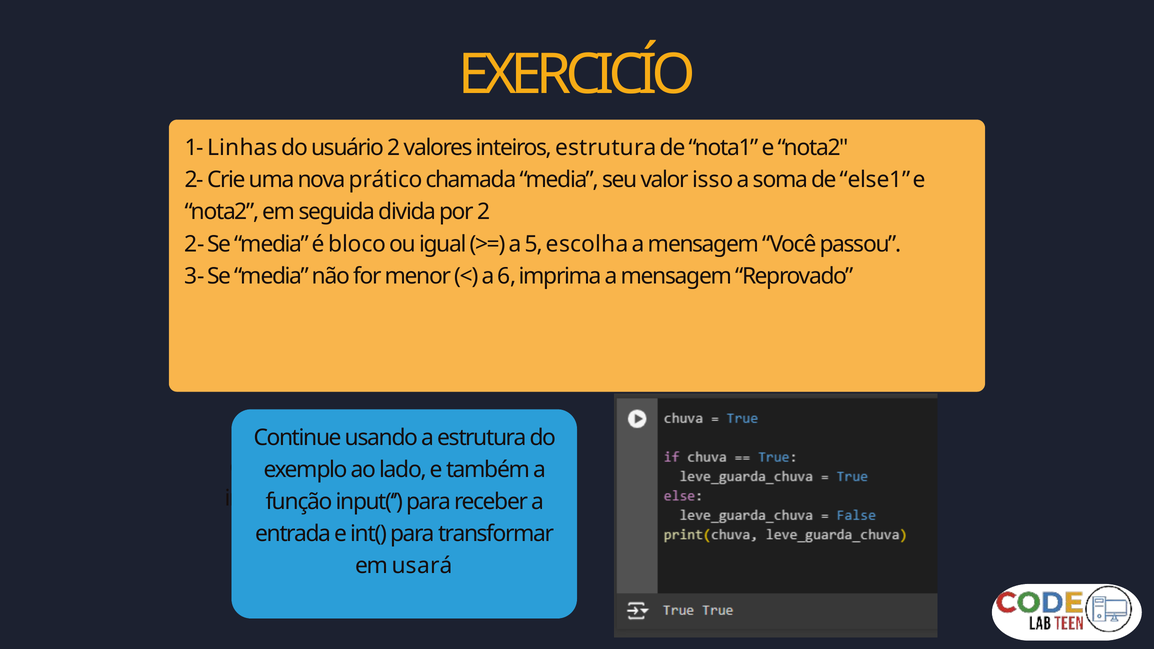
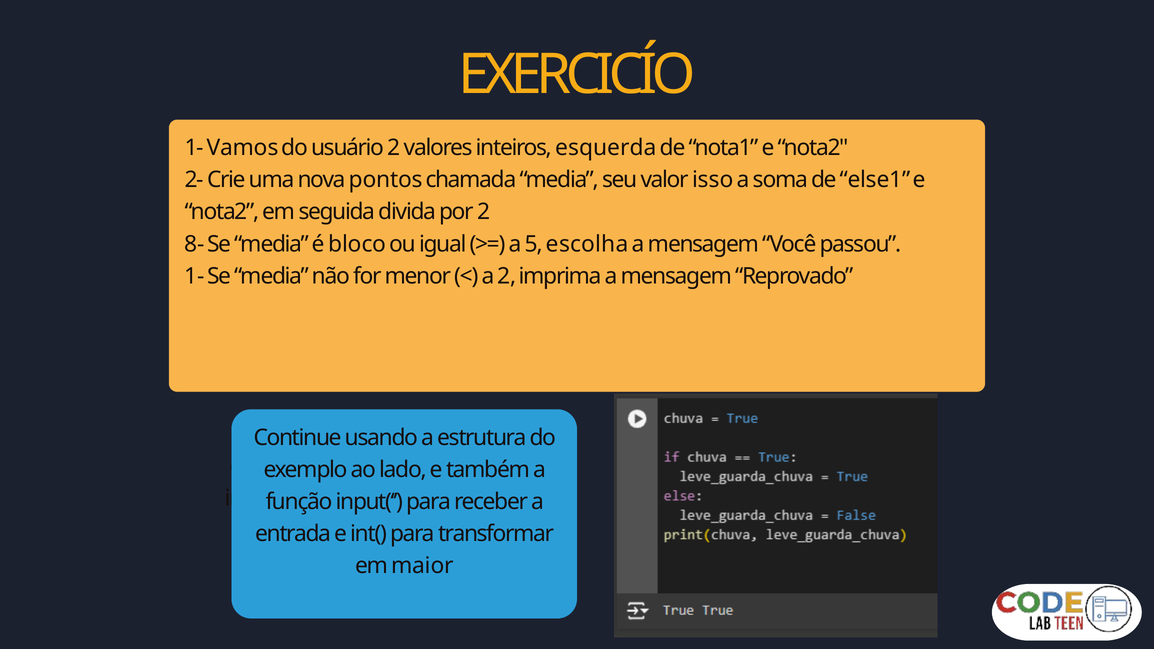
Linhas: Linhas -> Vamos (243, 148)
inteiros estrutura: estrutura -> esquerda (606, 148)
prático: prático -> pontos (386, 180)
2-: 2- -> 8- (194, 244)
3-: 3- -> 1- (194, 276)
a 6: 6 -> 2 (507, 276)
usará: usará -> maior (422, 566)
